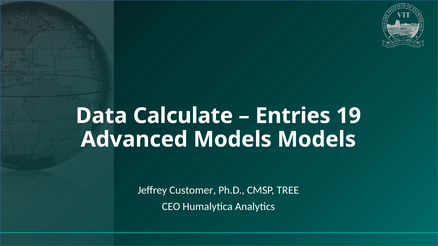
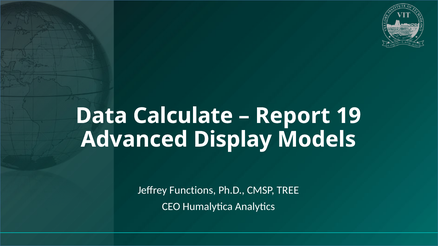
Entries: Entries -> Report (293, 116)
Advanced Models: Models -> Display (233, 140)
Customer: Customer -> Functions (193, 190)
